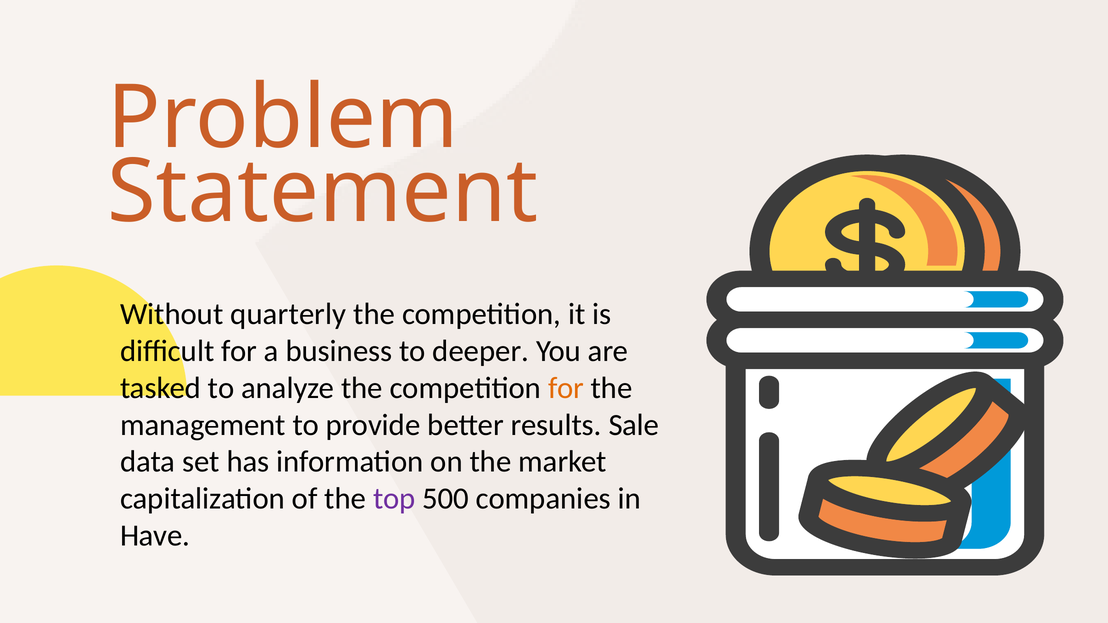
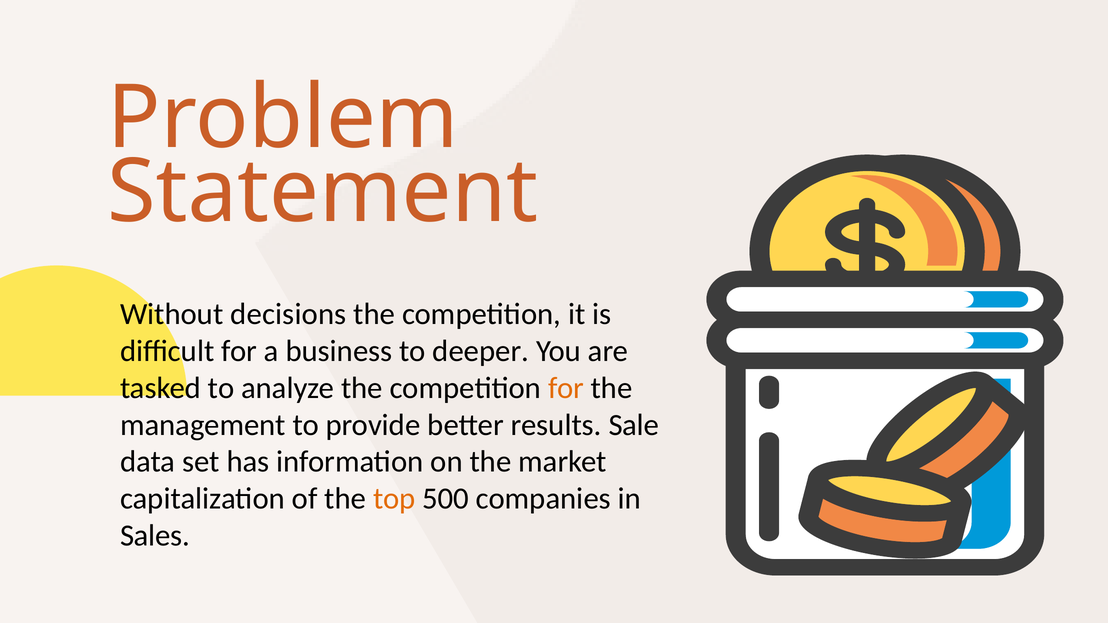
quarterly: quarterly -> decisions (288, 314)
top colour: purple -> orange (394, 499)
Have: Have -> Sales (155, 536)
